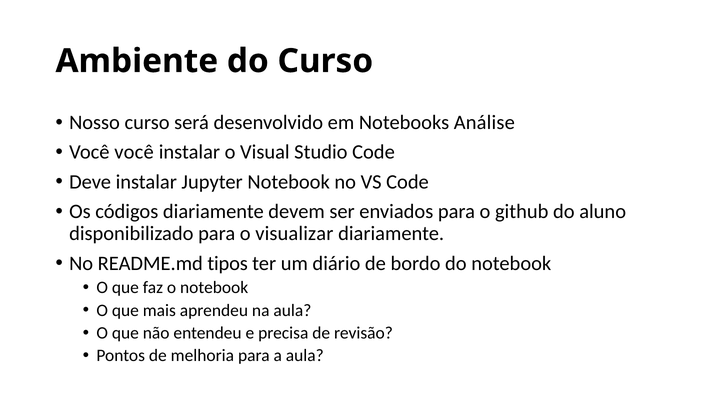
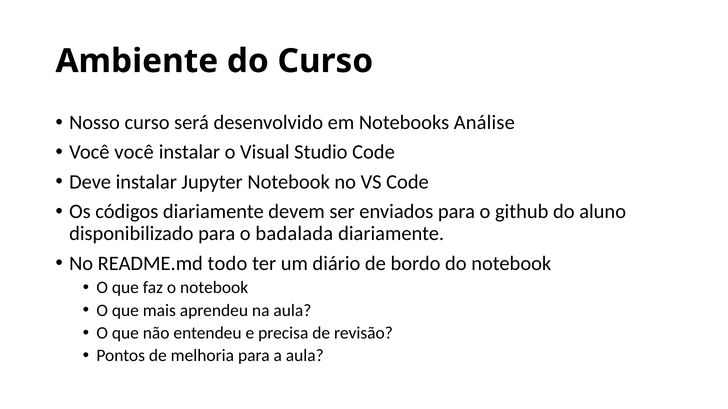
visualizar: visualizar -> badalada (294, 234)
tipos: tipos -> todo (227, 264)
